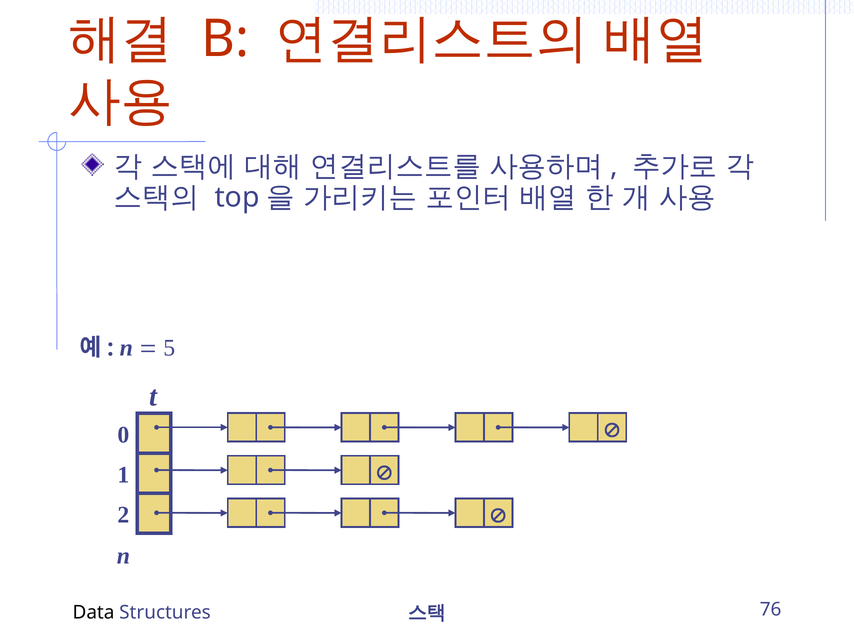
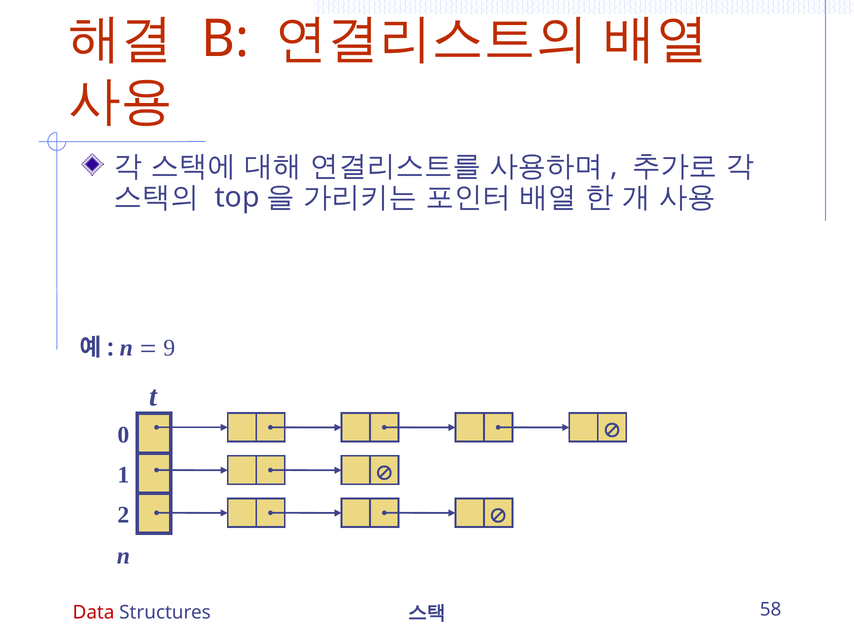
5: 5 -> 9 (169, 347)
Data colour: black -> red (94, 612)
76: 76 -> 58 (771, 609)
